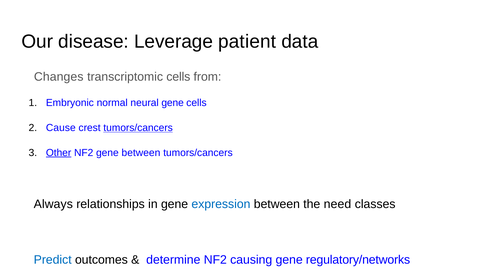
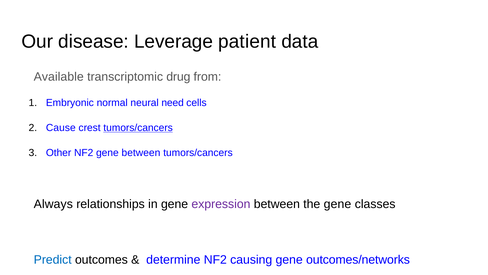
Changes: Changes -> Available (59, 77)
transcriptomic cells: cells -> drug (178, 77)
neural gene: gene -> need (173, 103)
Other underline: present -> none (59, 152)
expression colour: blue -> purple (221, 204)
the need: need -> gene (337, 204)
regulatory/networks: regulatory/networks -> outcomes/networks (358, 259)
